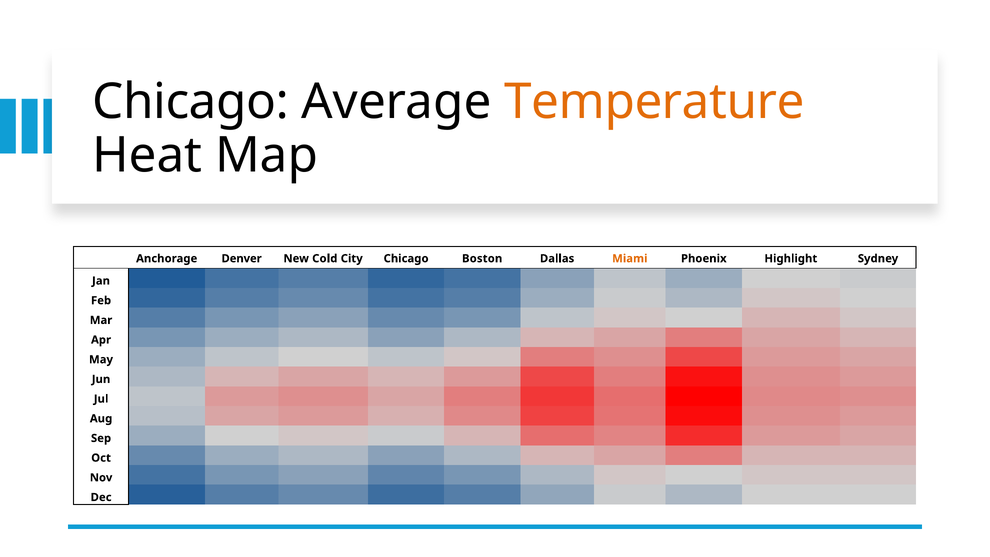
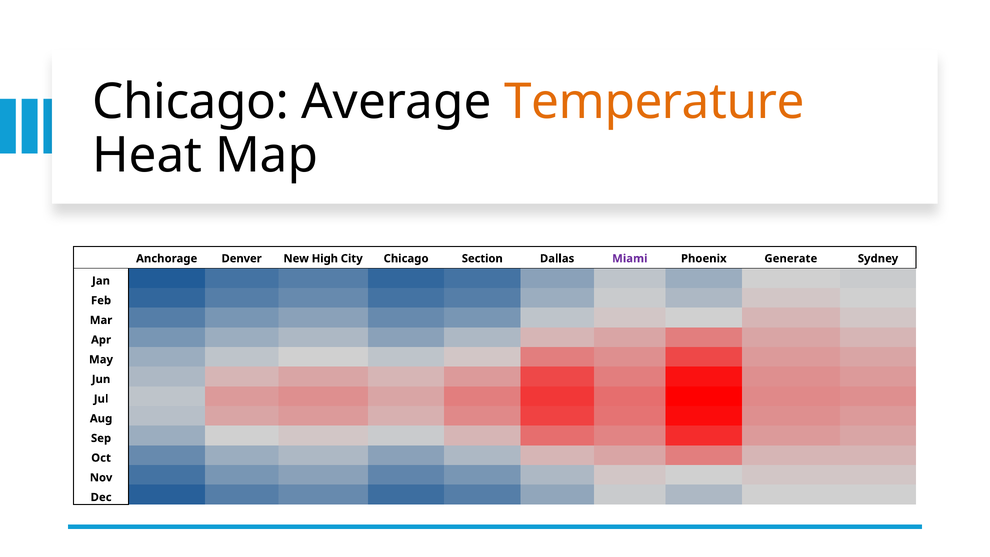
Cold: Cold -> High (325, 258)
Boston: Boston -> Section (482, 258)
Miami colour: orange -> purple (630, 258)
Highlight: Highlight -> Generate (791, 258)
